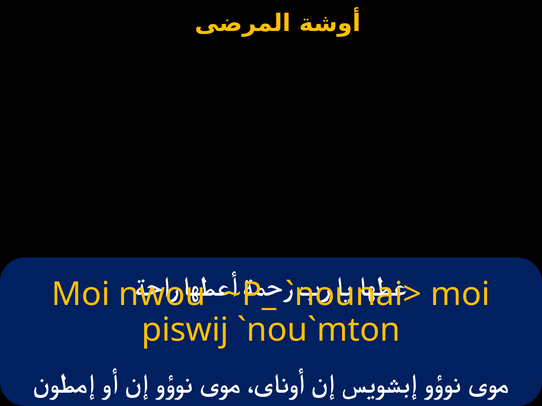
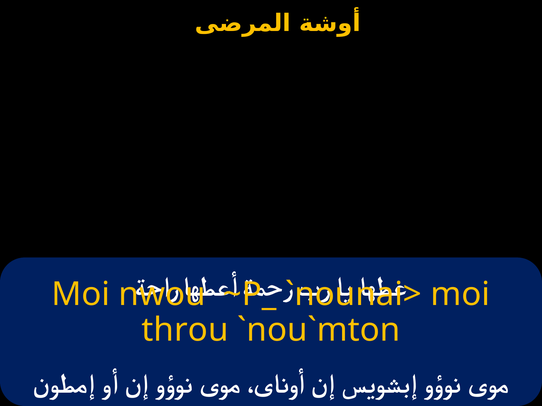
piswij: piswij -> throu (185, 330)
